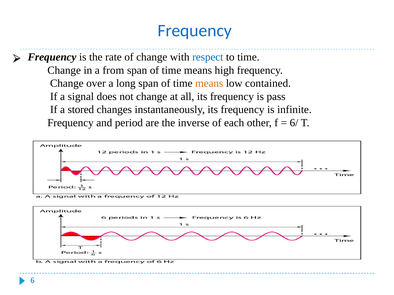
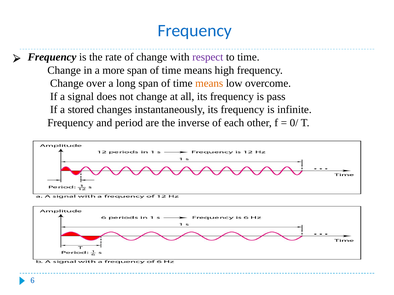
respect colour: blue -> purple (208, 57)
from: from -> more (113, 70)
contained: contained -> overcome (268, 83)
6/: 6/ -> 0/ (294, 123)
